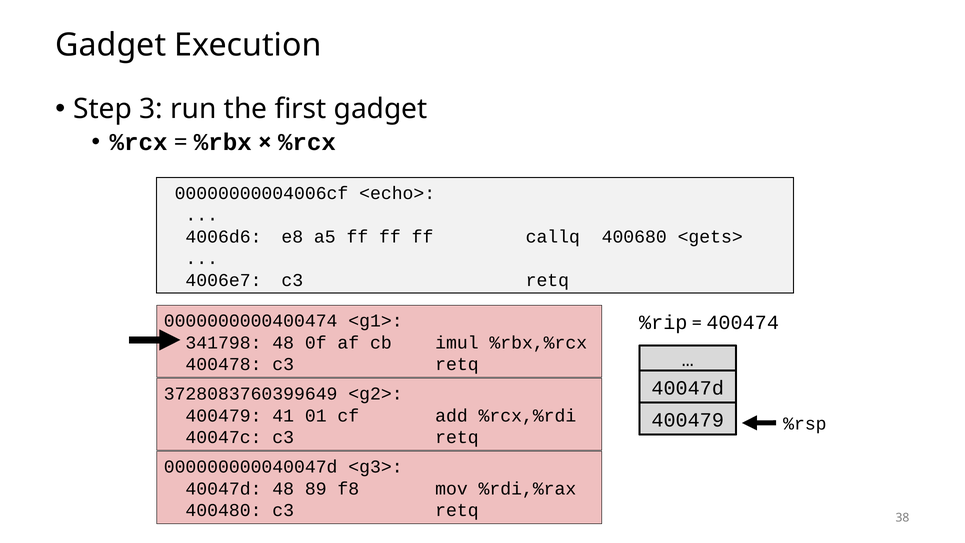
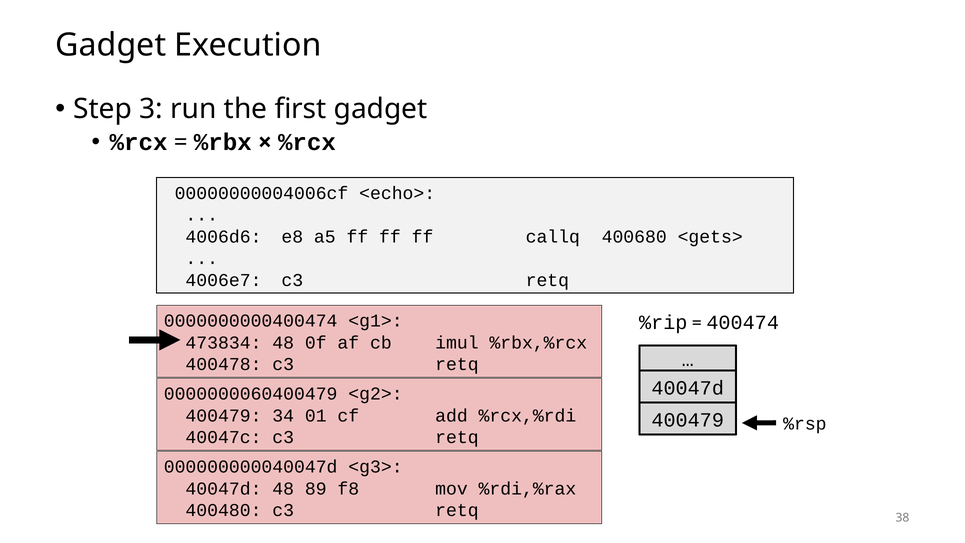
341798: 341798 -> 473834 (223, 342)
3728083760399649: 3728083760399649 -> 0000000060400479 (251, 394)
41: 41 -> 34 (283, 415)
